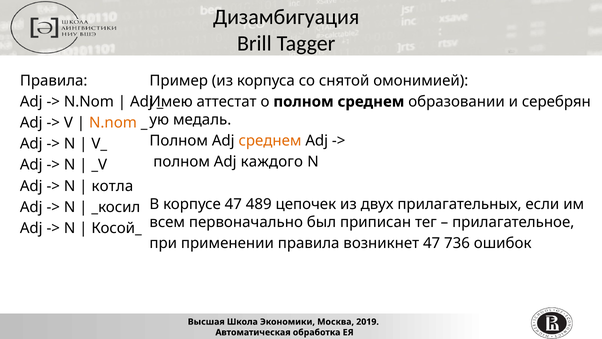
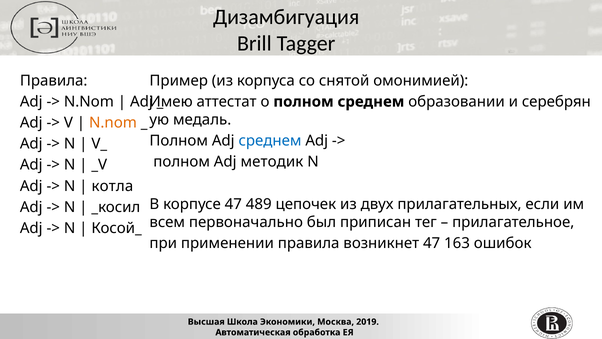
среднем colour: orange -> blue (270, 141)
каждого: каждого -> методик (272, 162)
736: 736 -> 163 (457, 243)
